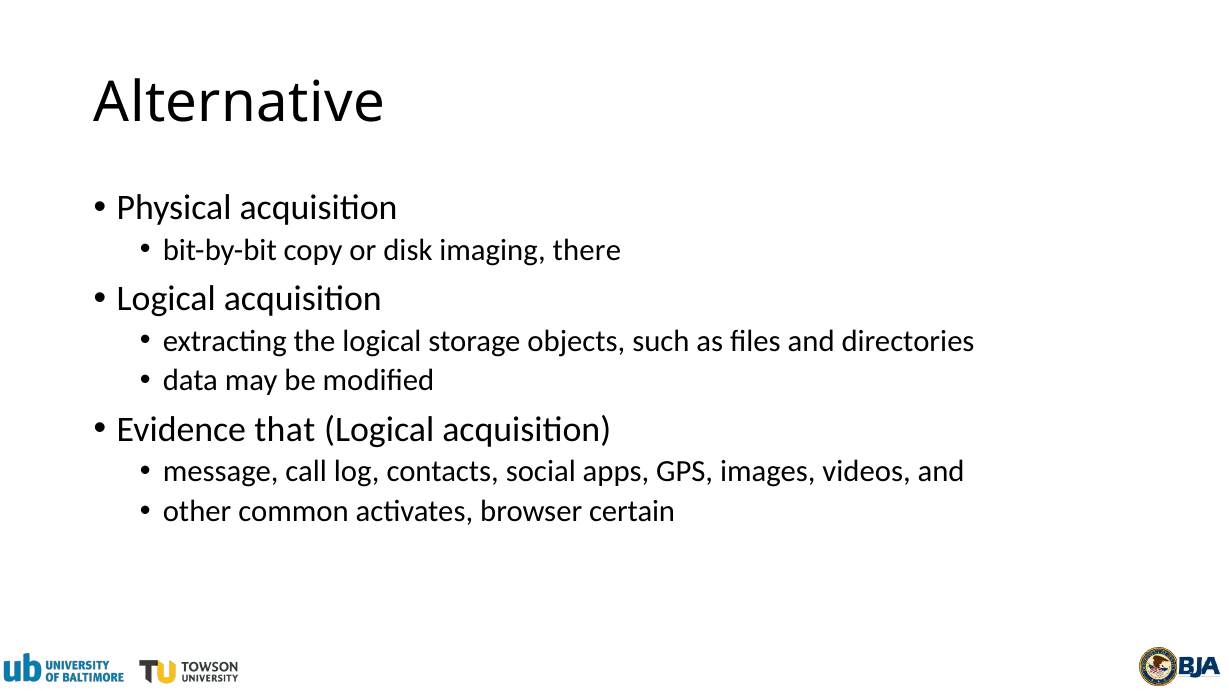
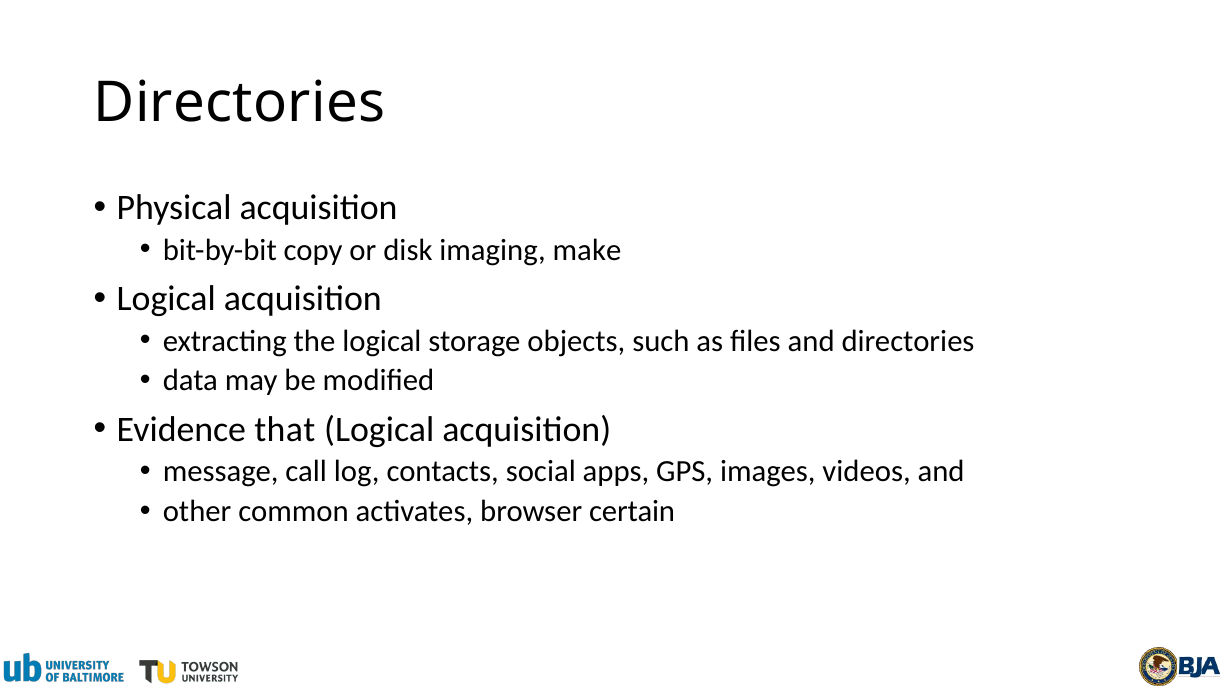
Alternative: Alternative -> Directories (240, 103)
there: there -> make (587, 250)
